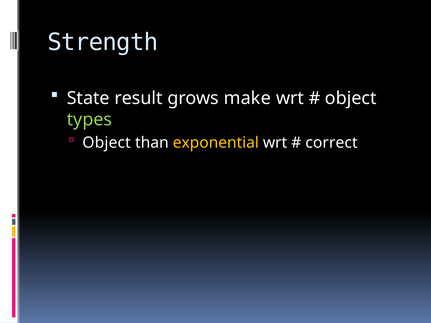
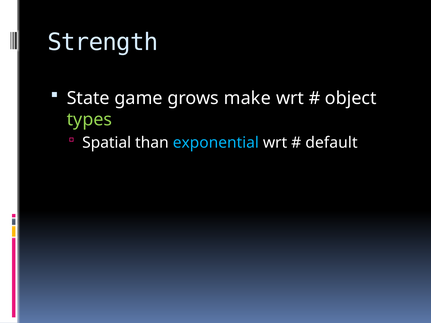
result: result -> game (139, 98)
Object: Object -> Spatial (107, 143)
exponential colour: yellow -> light blue (216, 143)
correct: correct -> default (332, 143)
